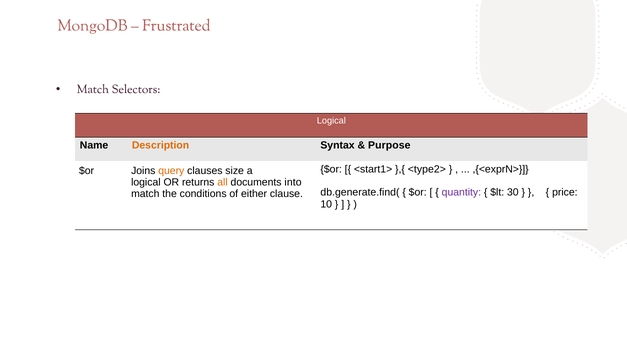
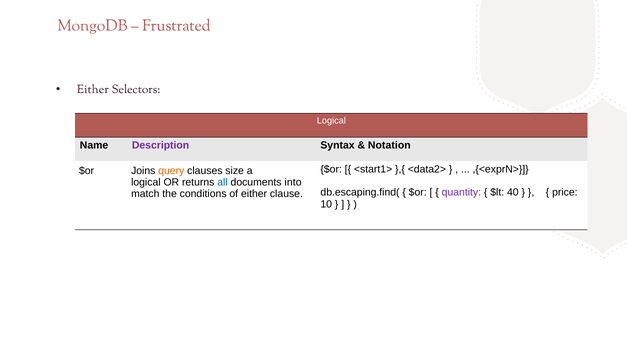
Match: Match -> Either (93, 89)
Description colour: orange -> purple (161, 146)
Purpose: Purpose -> Notation (389, 146)
<type2>: <type2> -> <data2> (427, 170)
all colour: orange -> blue (222, 183)
db.generate.find(: db.generate.find( -> db.escaping.find( (360, 193)
30: 30 -> 40 (513, 193)
